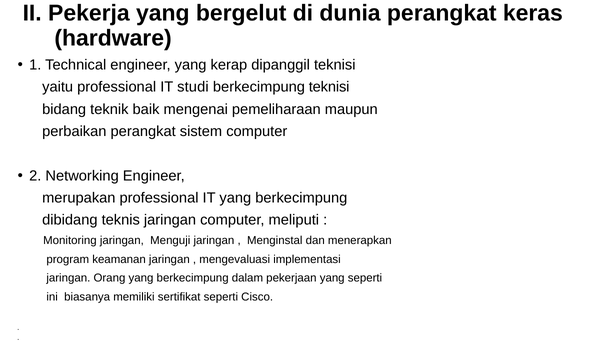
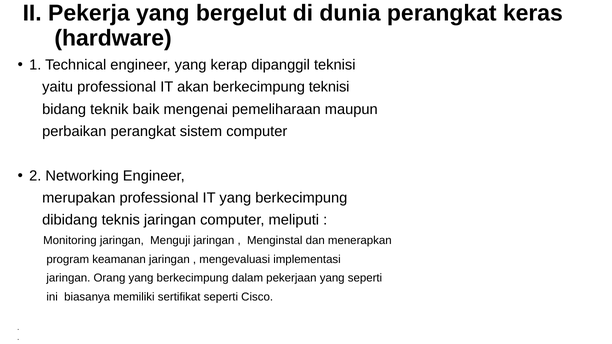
studi: studi -> akan (193, 87)
